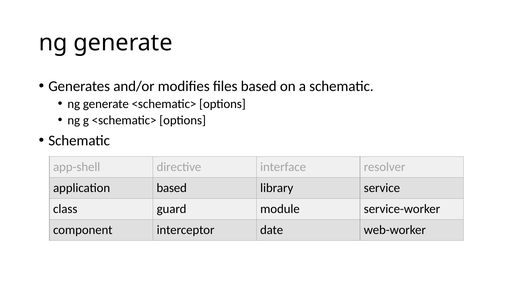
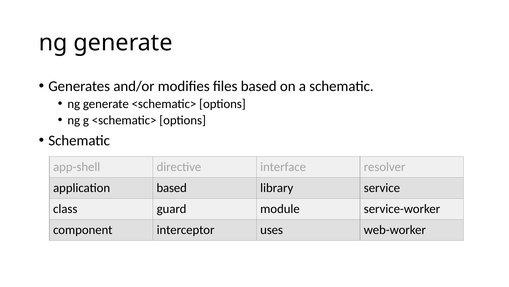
date: date -> uses (272, 230)
